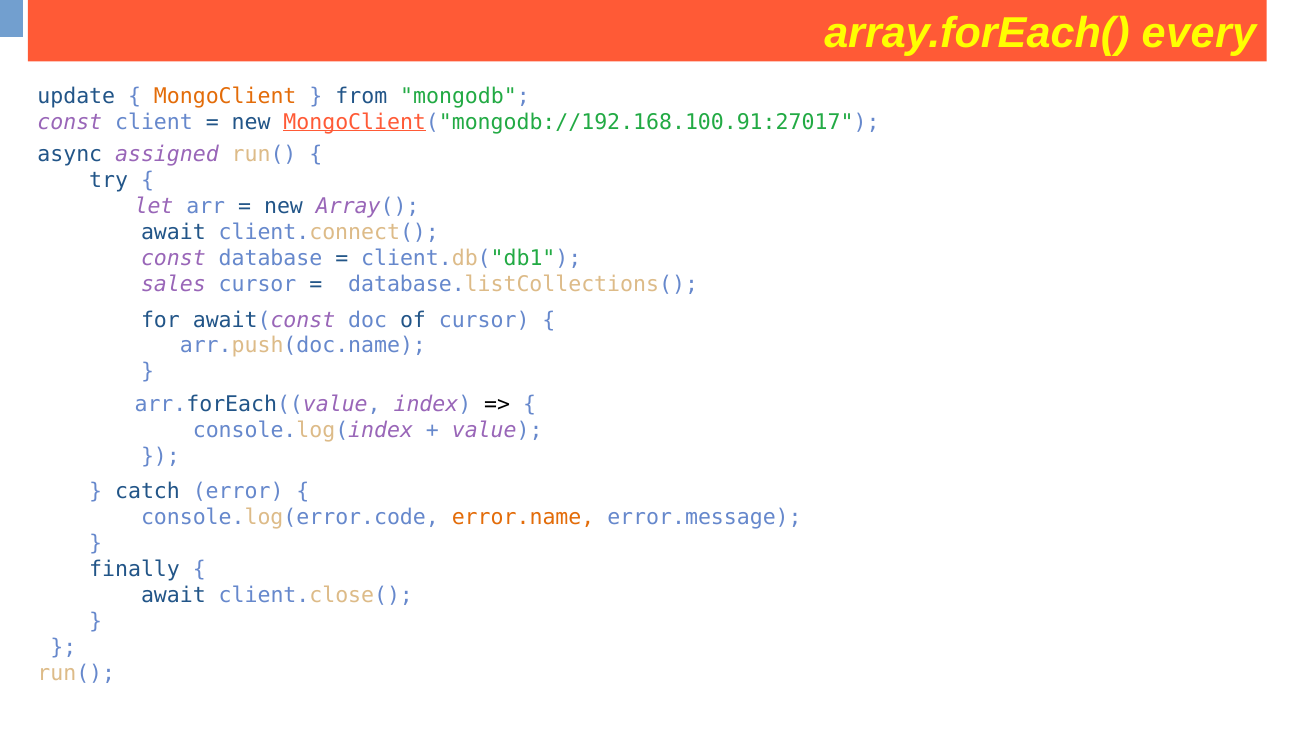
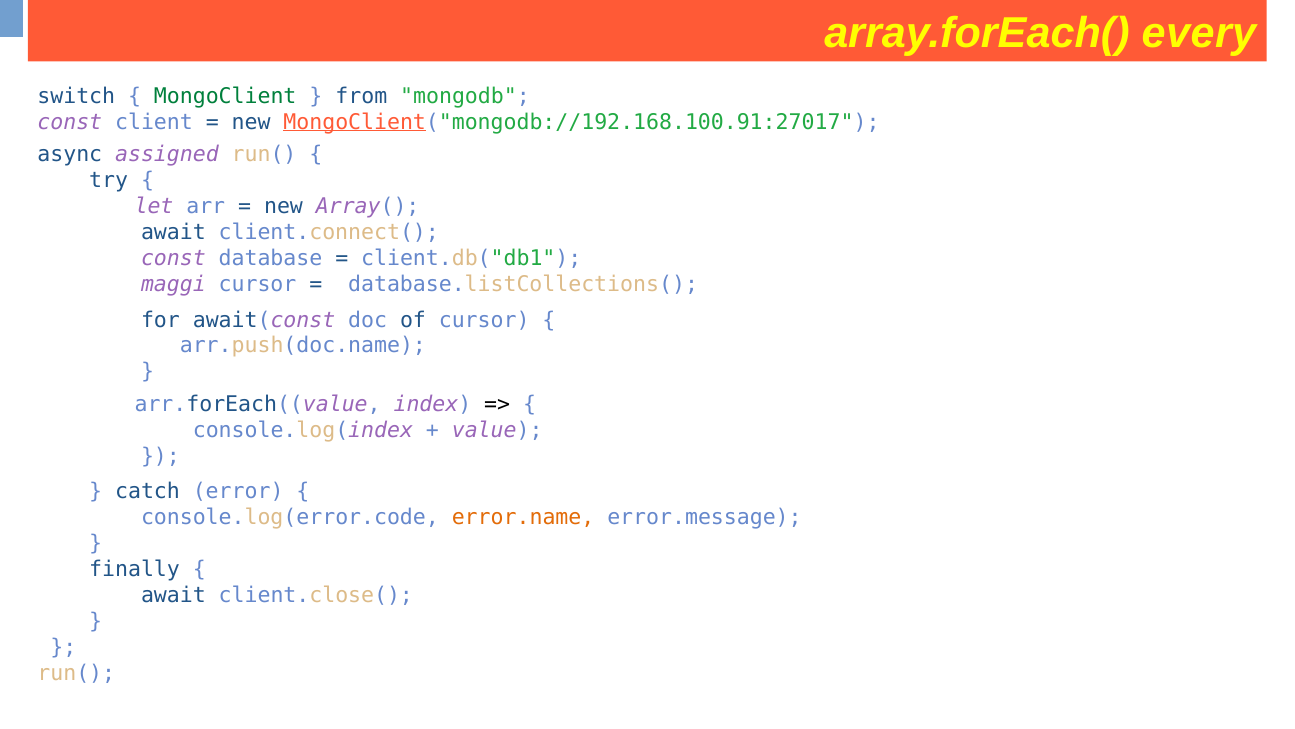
update: update -> switch (76, 96)
MongoClient colour: orange -> green (225, 96)
sales: sales -> maggi (173, 284)
